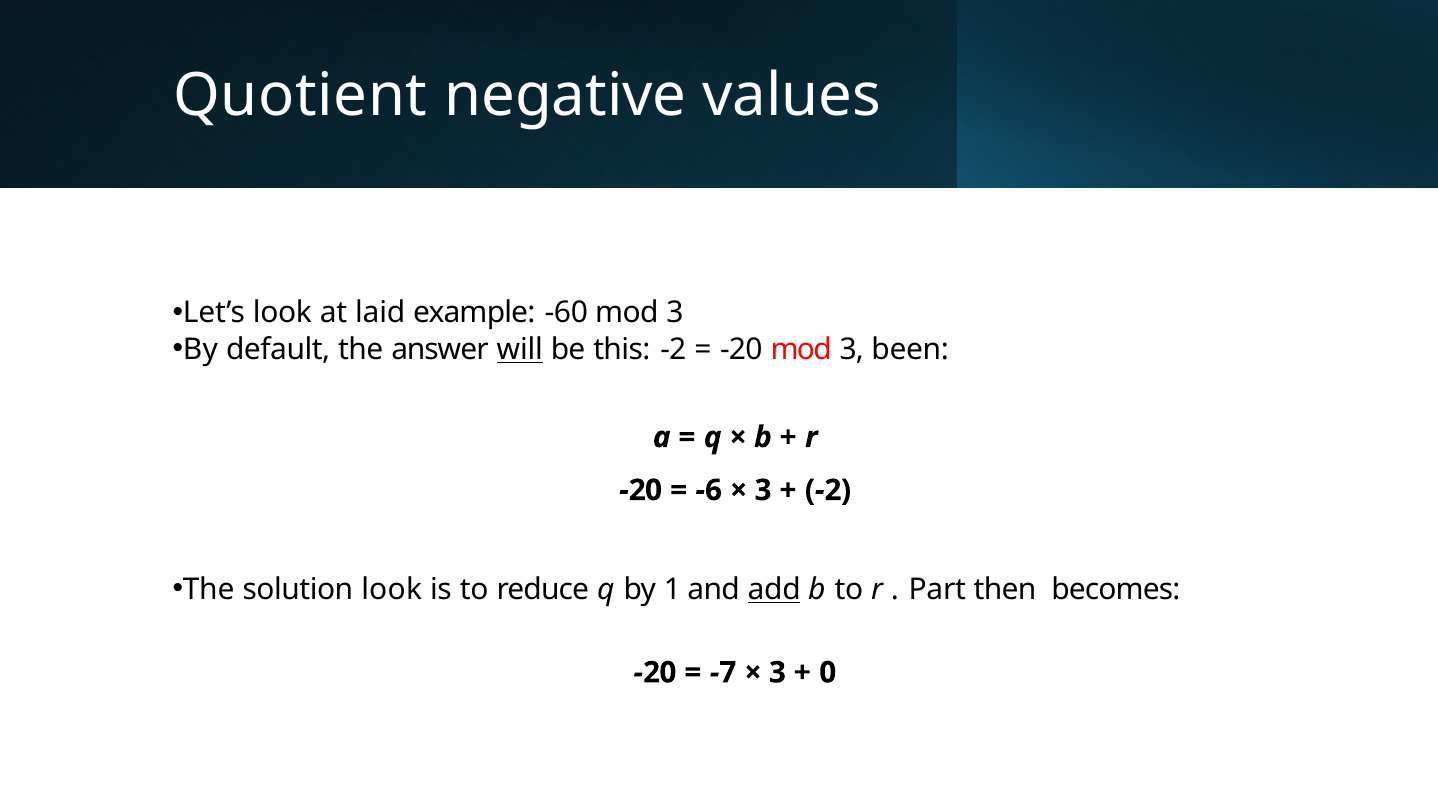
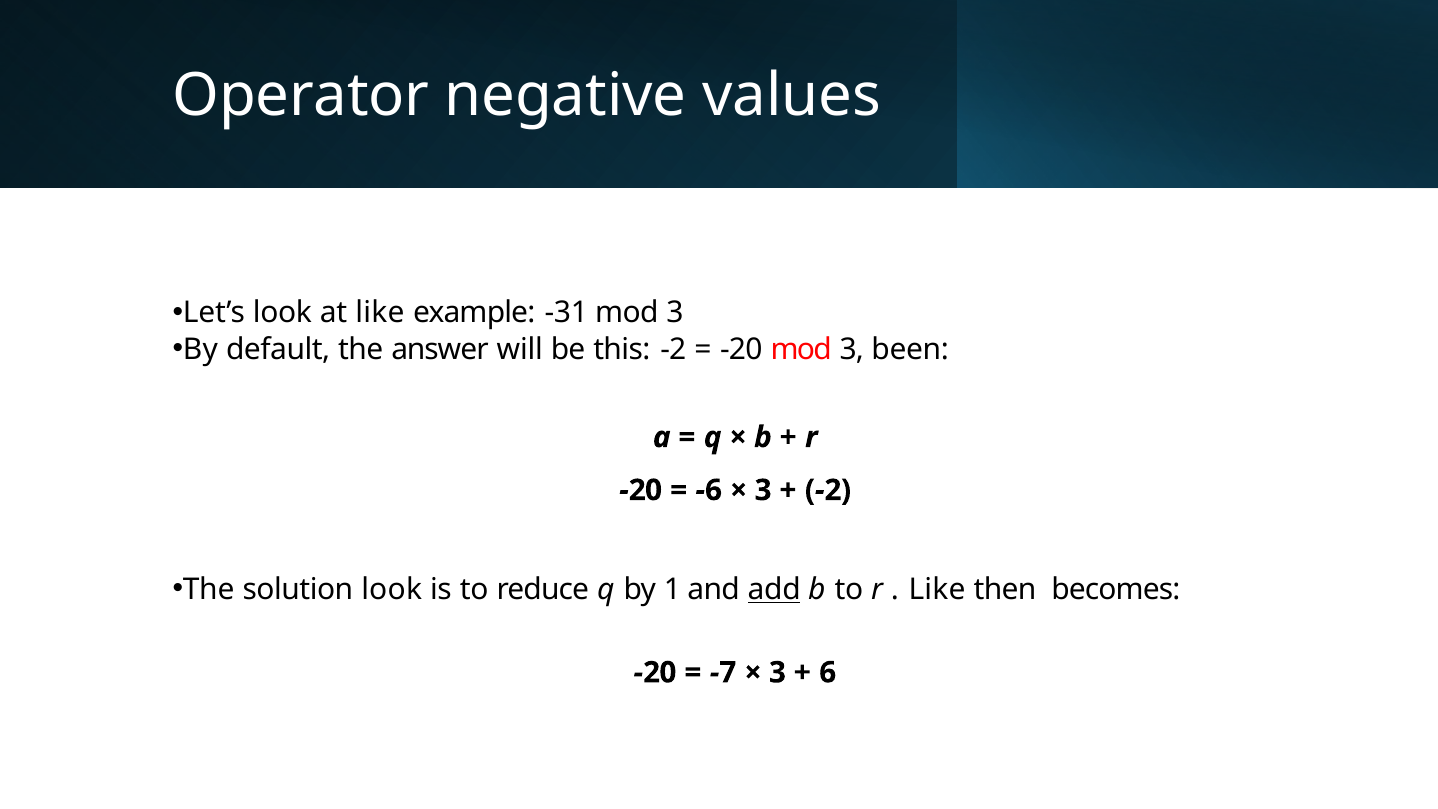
Quotient: Quotient -> Operator (301, 95)
at laid: laid -> like (380, 313)
-60: -60 -> -31 (566, 313)
will underline: present -> none (520, 350)
Part: Part -> Like (937, 590)
0: 0 -> 6 (828, 672)
